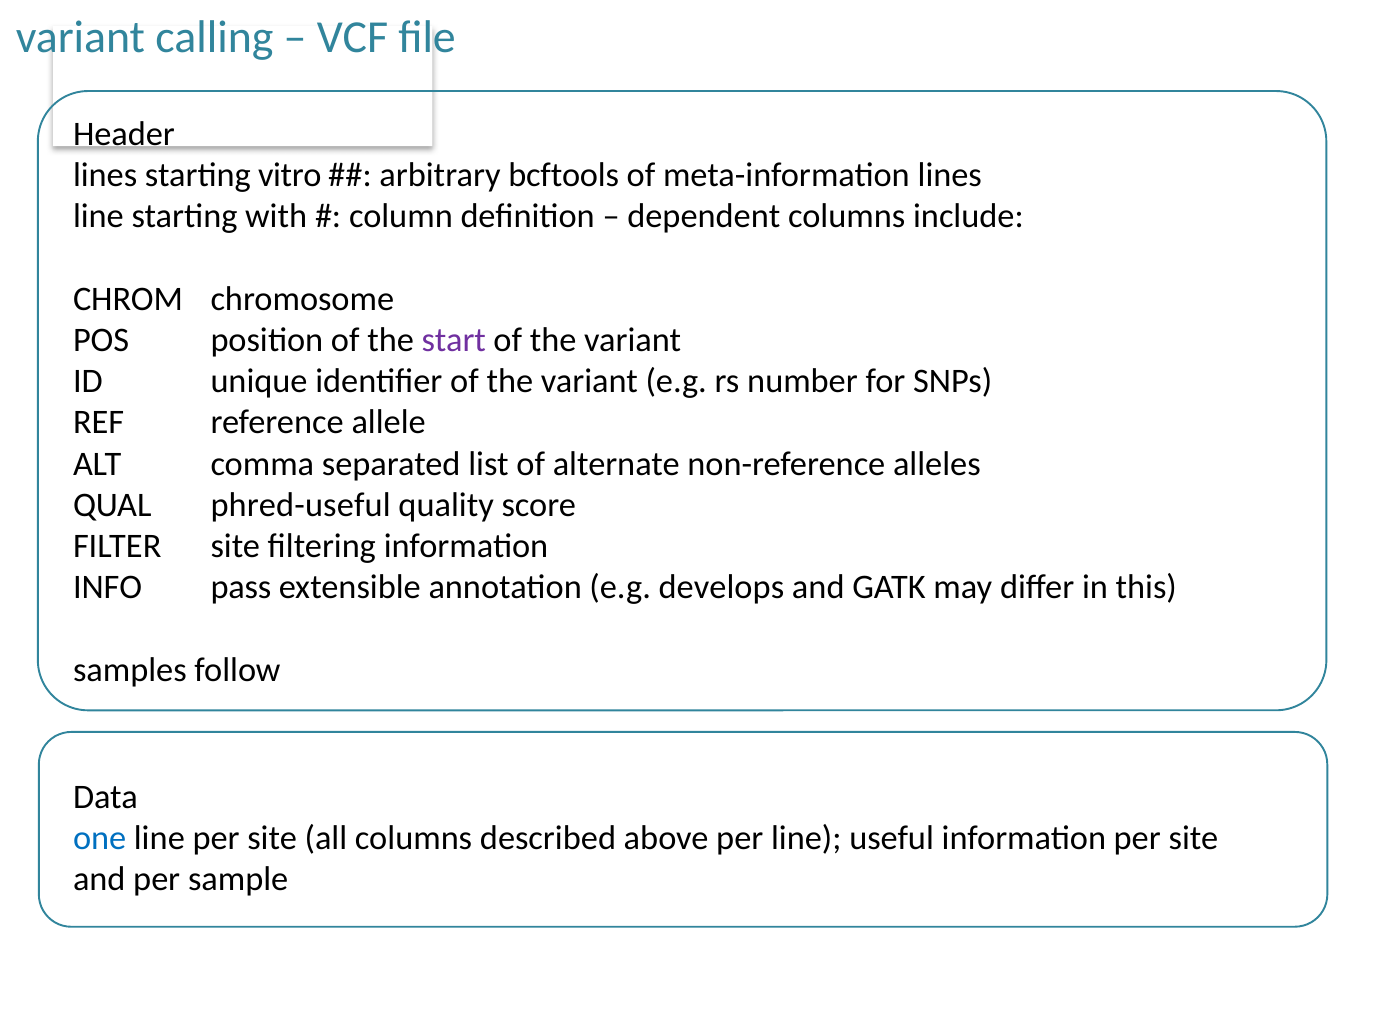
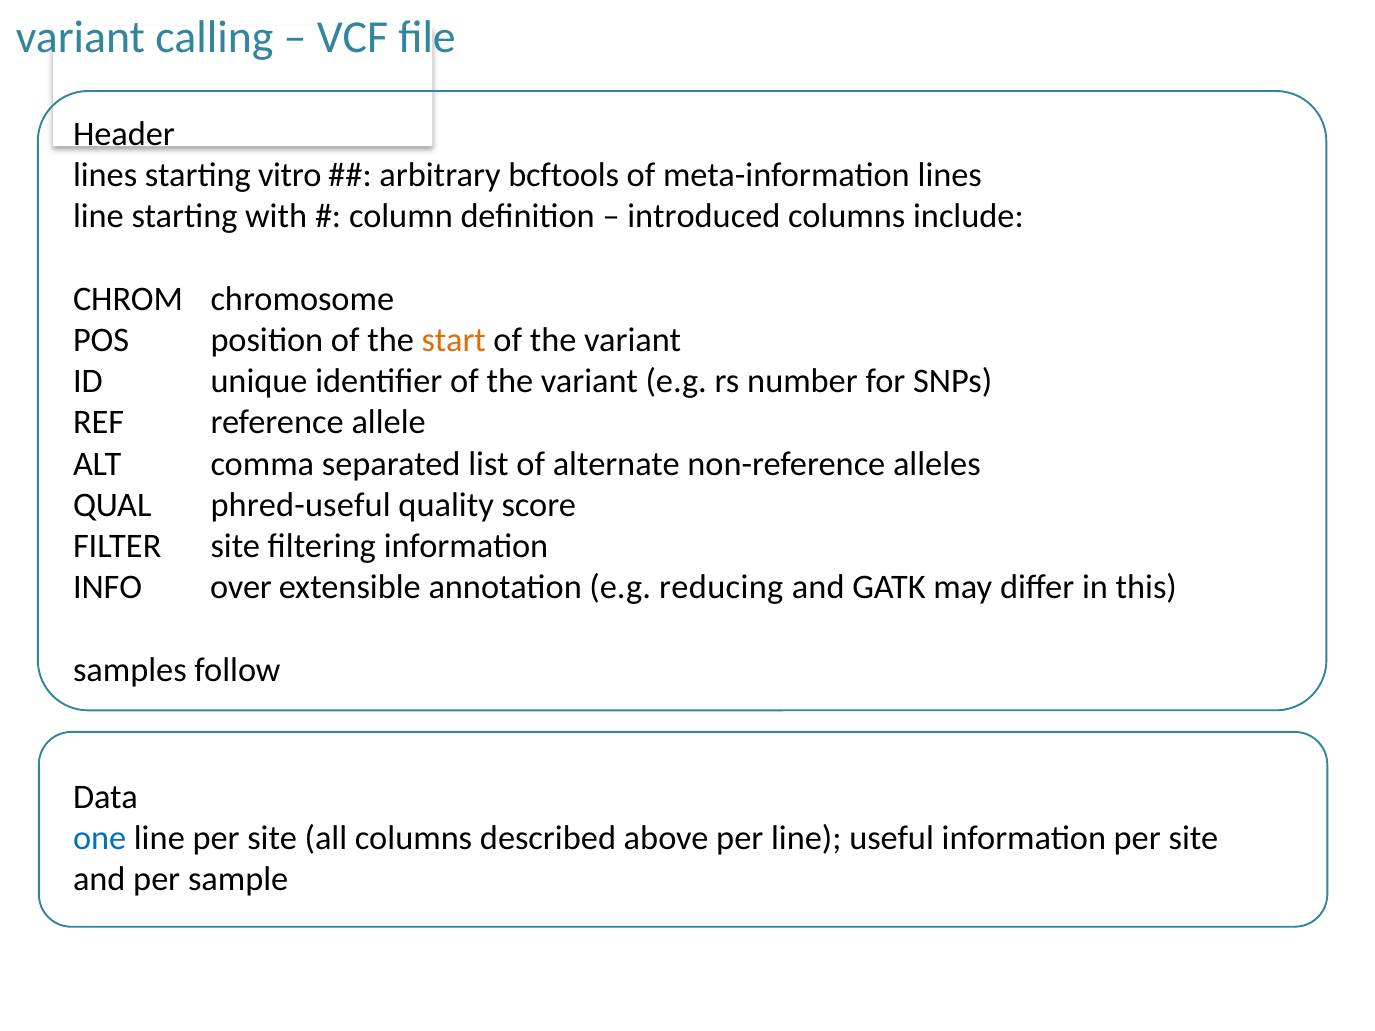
dependent: dependent -> introduced (704, 216)
start colour: purple -> orange (454, 340)
pass: pass -> over (241, 588)
develops: develops -> reducing (721, 588)
